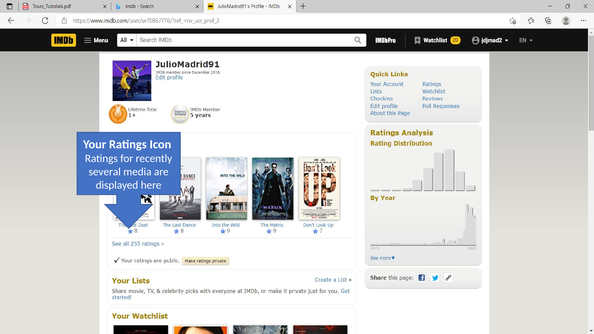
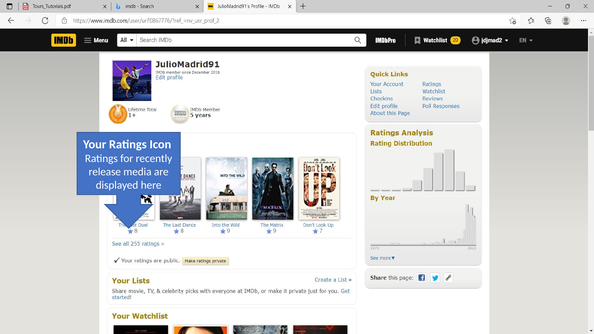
several: several -> release (105, 172)
